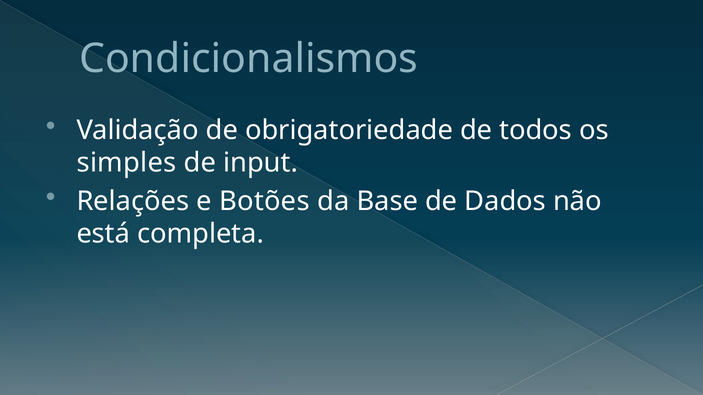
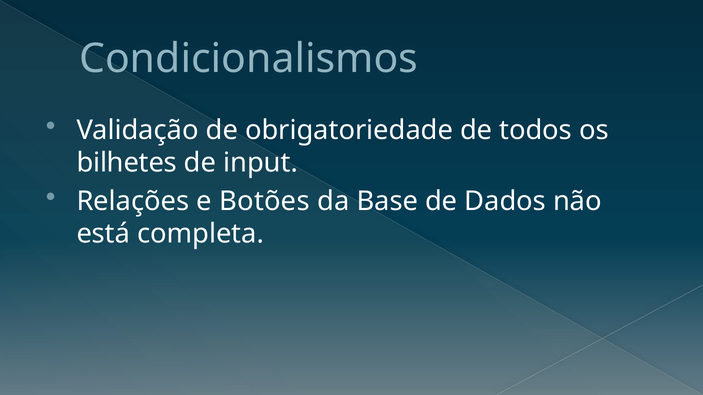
simples: simples -> bilhetes (127, 163)
